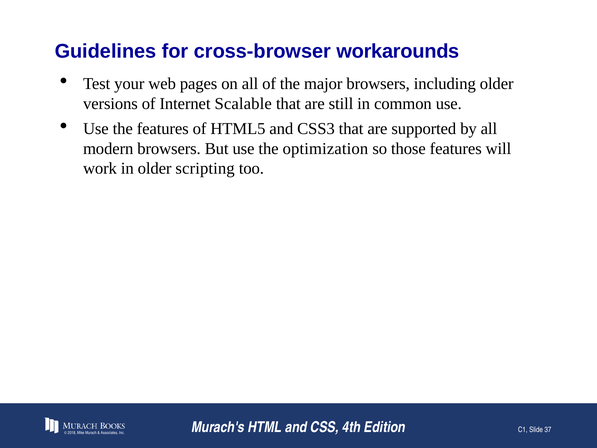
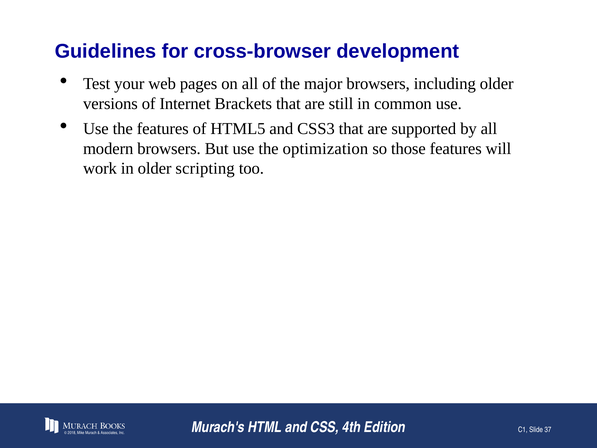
workarounds: workarounds -> development (398, 51)
Scalable: Scalable -> Brackets (243, 104)
